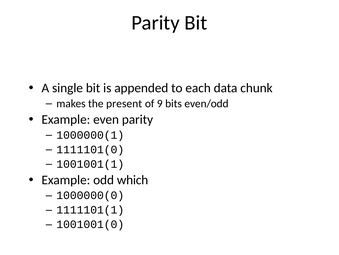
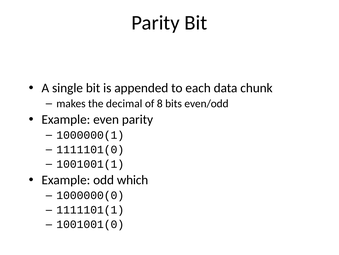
present: present -> decimal (124, 103)
9: 9 -> 8 (160, 103)
